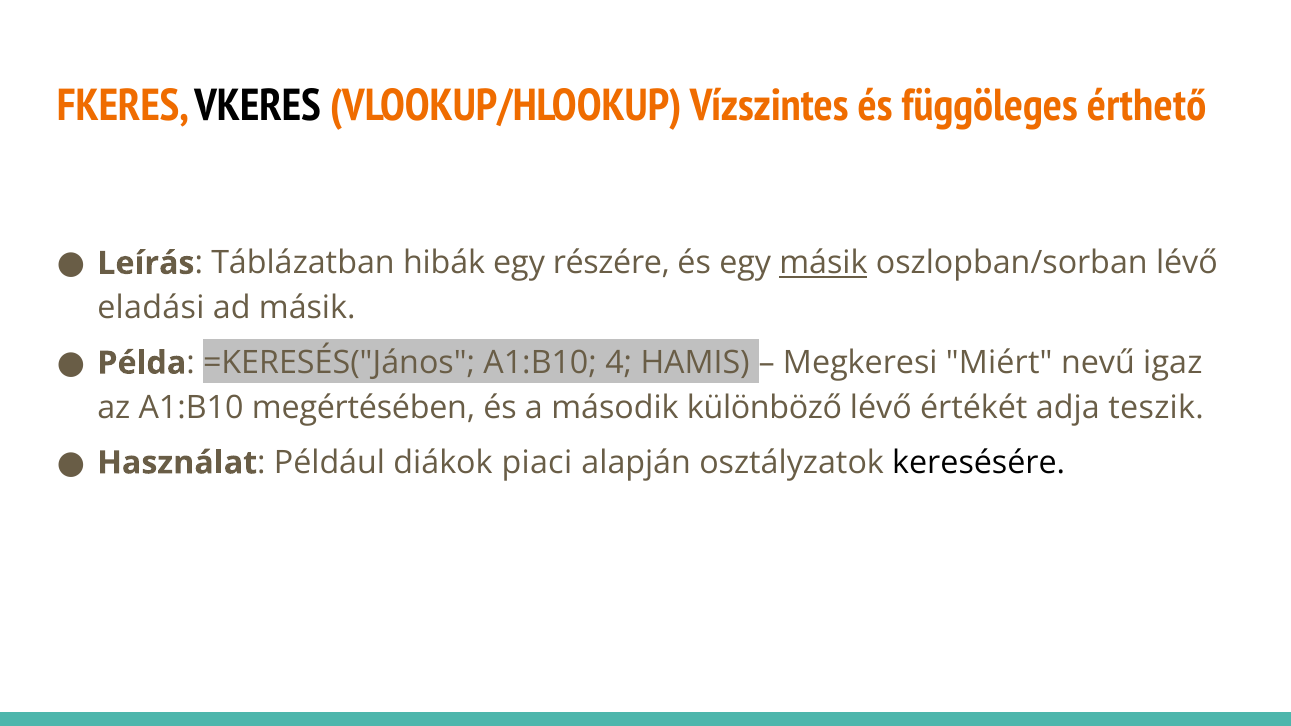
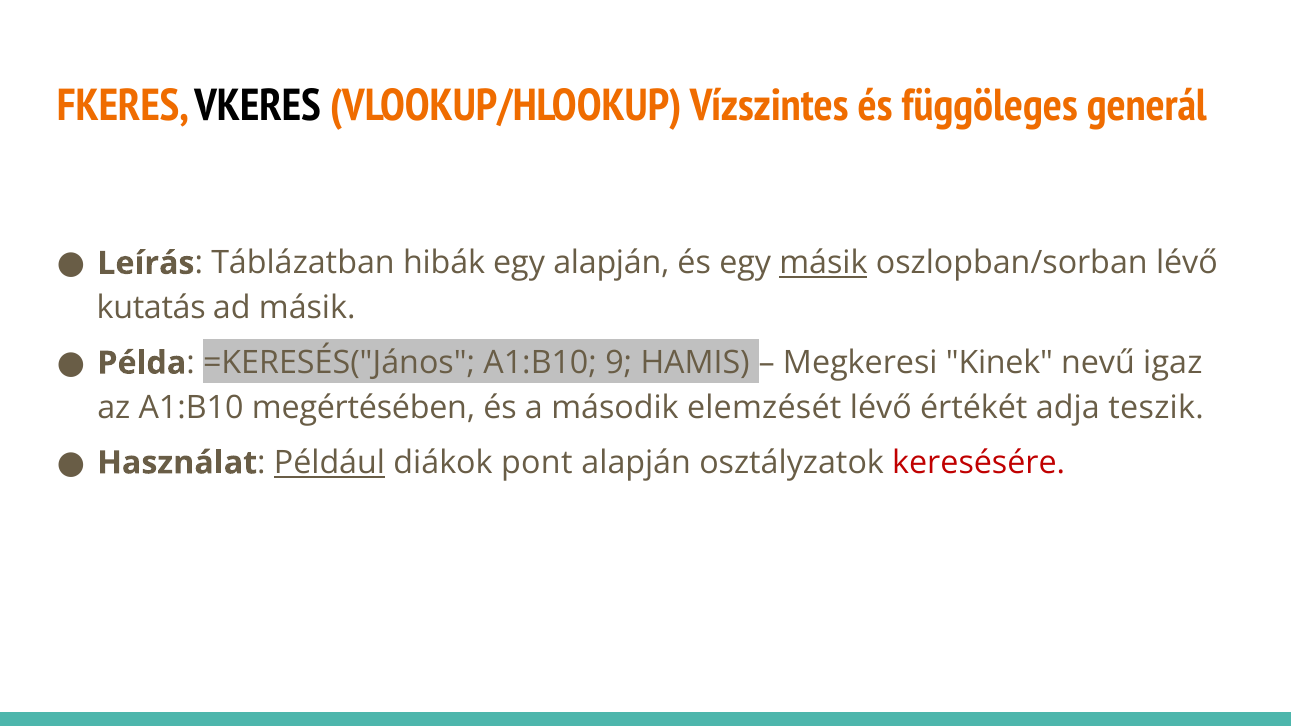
érthető: érthető -> generál (1147, 106)
egy részére: részére -> alapján (611, 263)
eladási: eladási -> kutatás (151, 308)
4: 4 -> 9 (619, 363)
Miért: Miért -> Kinek (999, 363)
különböző: különböző -> elemzését (764, 408)
Például underline: none -> present (329, 463)
piaci: piaci -> pont (537, 463)
keresésére colour: black -> red (979, 463)
